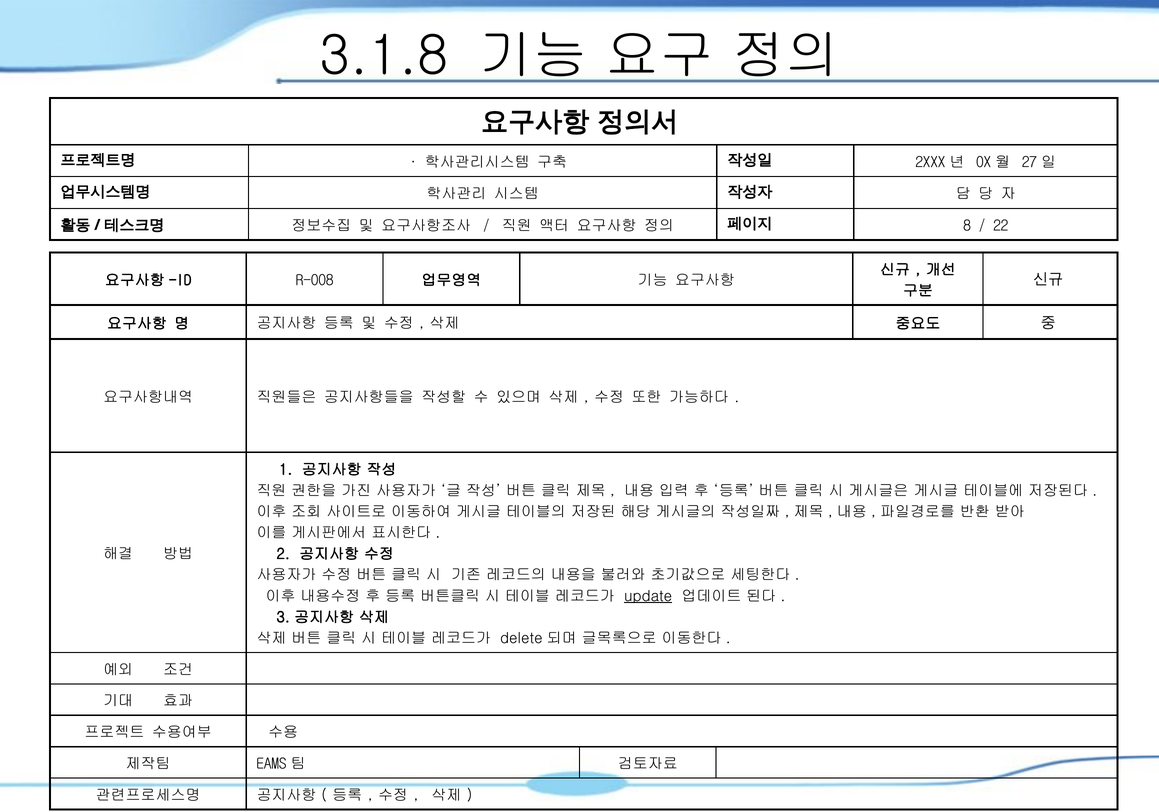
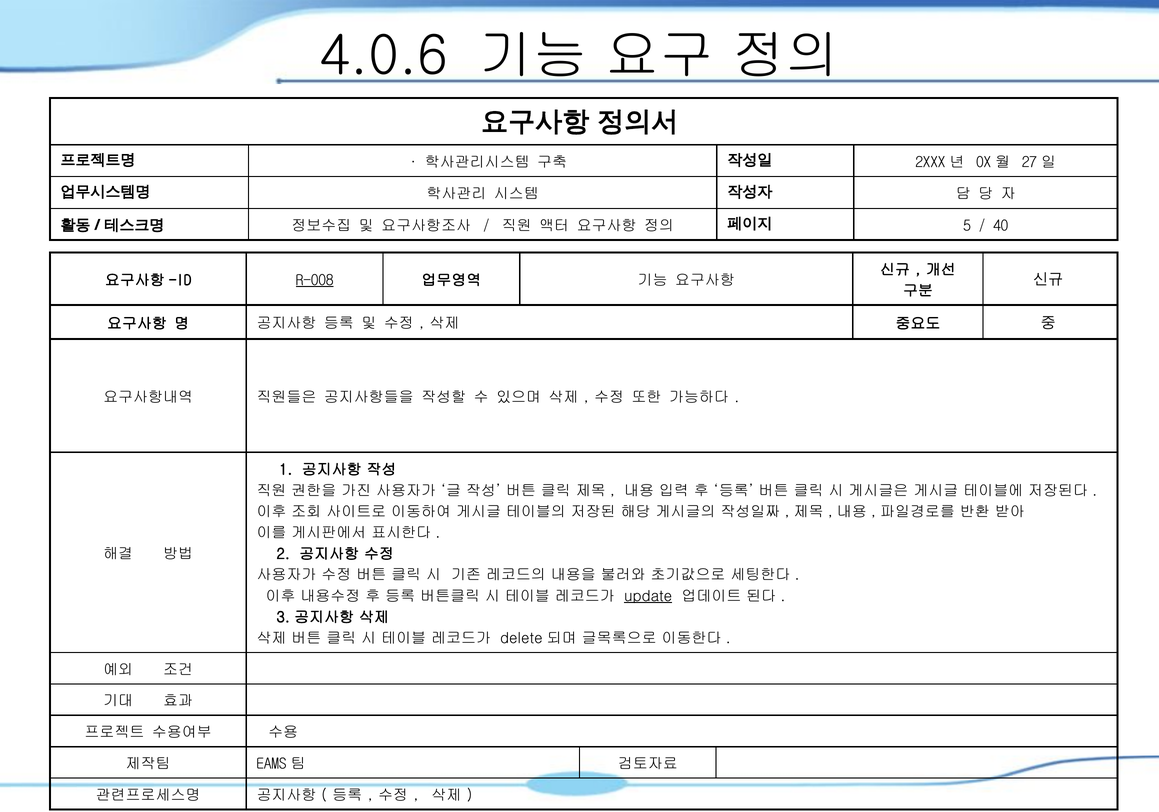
3.1.8: 3.1.8 -> 4.0.6 (384, 56)
8: 8 -> 5 (967, 226)
22: 22 -> 40 (1001, 226)
R-008 underline: none -> present (315, 280)
